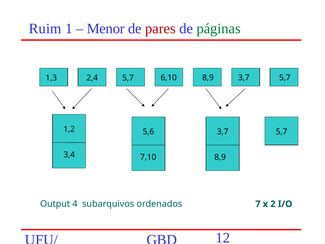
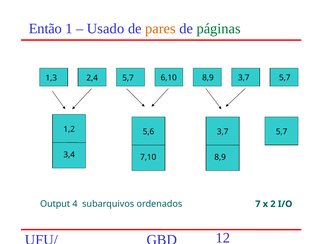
Ruim: Ruim -> Então (45, 29)
Menor: Menor -> Usado (106, 29)
pares colour: red -> orange (160, 29)
